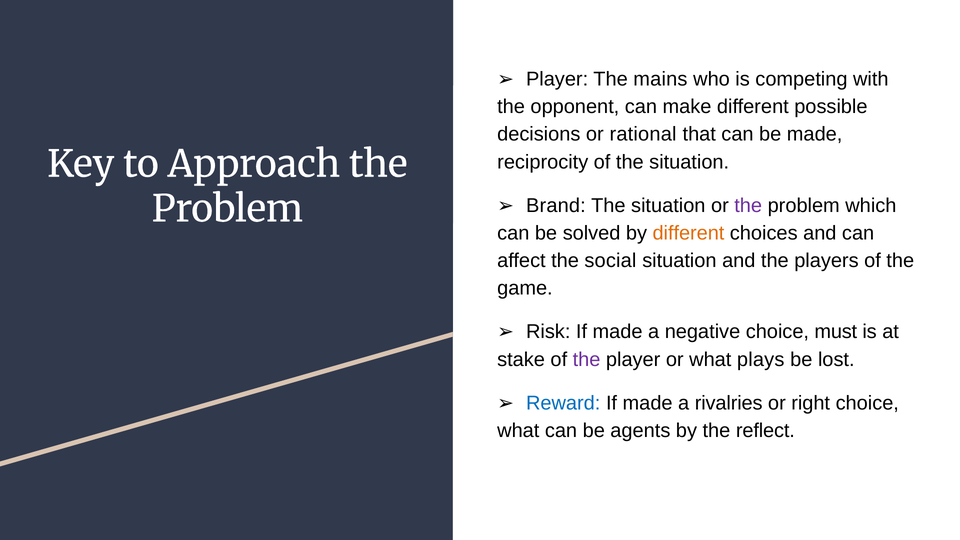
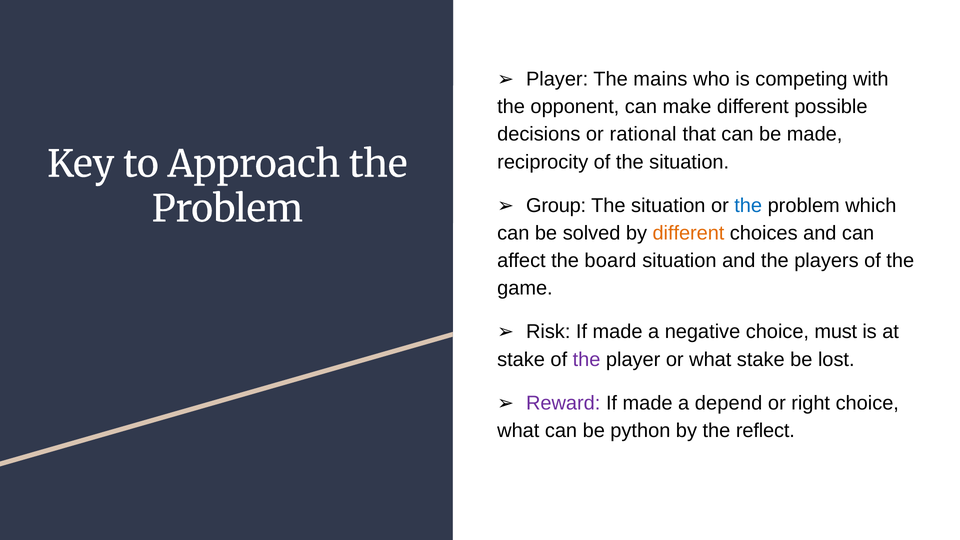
Brand: Brand -> Group (556, 206)
the colour: purple -> blue (748, 206)
social: social -> board (610, 261)
what plays: plays -> stake (761, 359)
Reward colour: blue -> purple (563, 403)
rivalries: rivalries -> depend (729, 403)
agents: agents -> python (640, 431)
